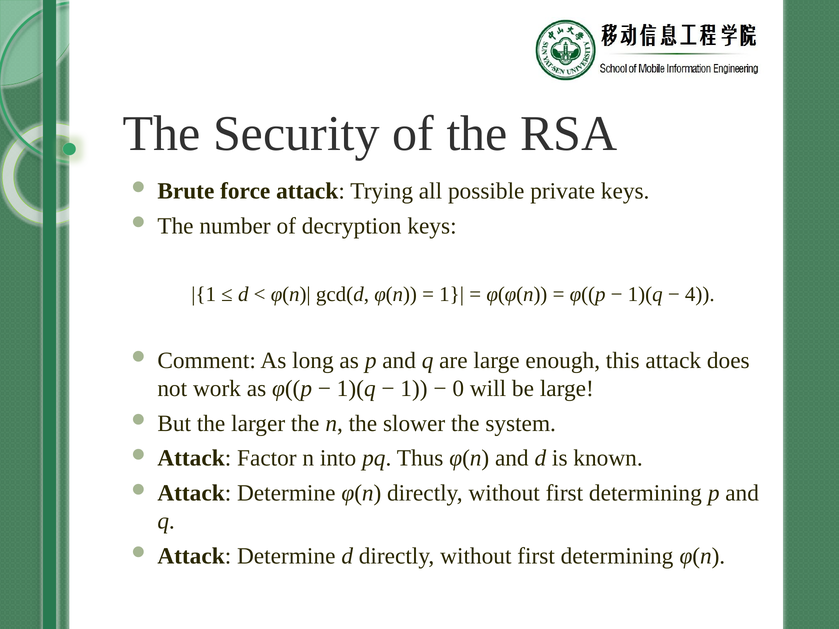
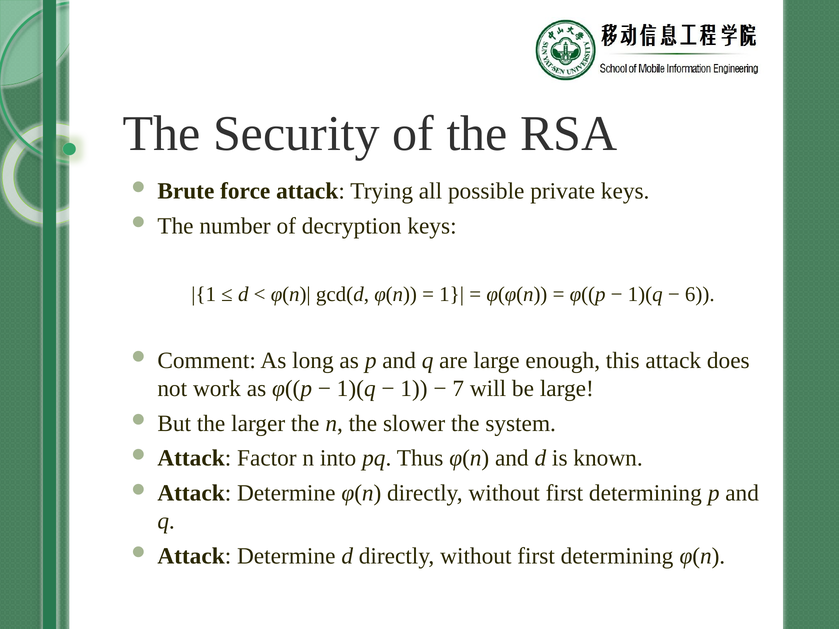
4: 4 -> 6 (700, 295)
0: 0 -> 7 (458, 389)
